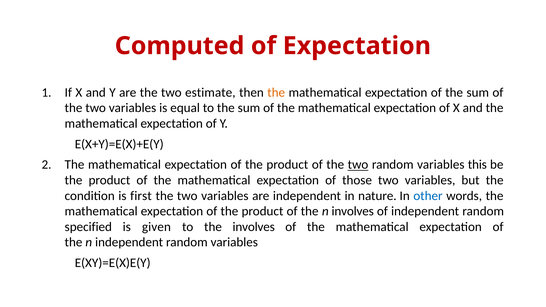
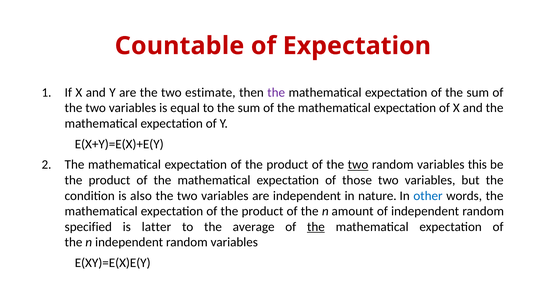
Computed: Computed -> Countable (179, 46)
the colour: orange -> purple (276, 92)
first: first -> also (141, 196)
n involves: involves -> amount (353, 211)
given: given -> latter (156, 227)
the involves: involves -> average (254, 227)
the underline: none -> present (316, 227)
